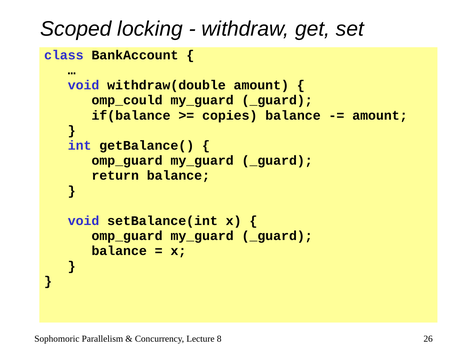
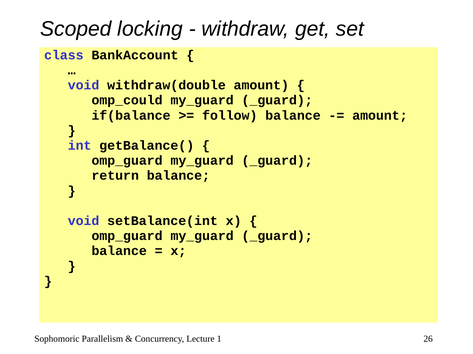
copies: copies -> follow (230, 116)
8: 8 -> 1 (219, 340)
